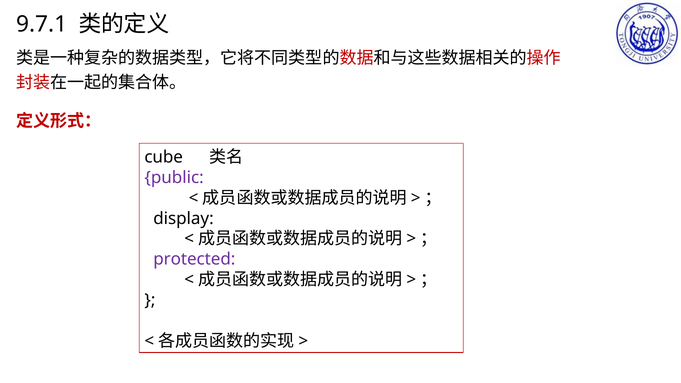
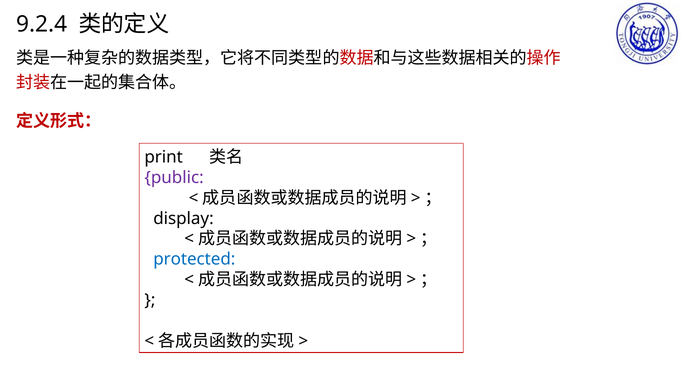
9.7.1: 9.7.1 -> 9.2.4 (42, 24)
cube: cube -> print (164, 157)
protected colour: purple -> blue (194, 259)
